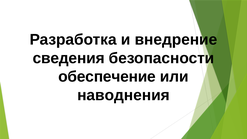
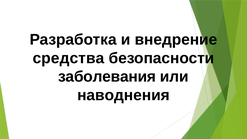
сведения: сведения -> средства (68, 58)
обеспечение: обеспечение -> заболевания (107, 77)
